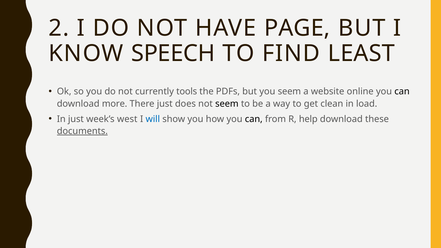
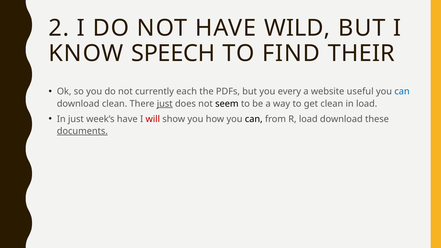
PAGE: PAGE -> WILD (297, 28)
LEAST: LEAST -> THEIR (361, 53)
tools: tools -> each (187, 92)
you seem: seem -> every (289, 92)
online: online -> useful (360, 92)
can colour: black -> blue (402, 92)
download more: more -> clean (115, 104)
just underline: none -> present (165, 104)
week’s west: west -> have (127, 119)
will colour: blue -> red (153, 119)
R help: help -> load (308, 119)
